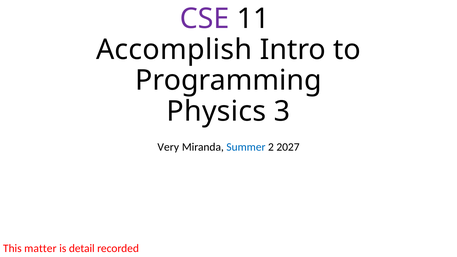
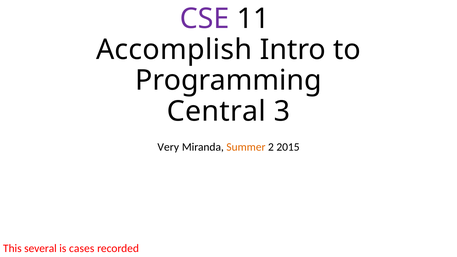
Physics: Physics -> Central (216, 111)
Summer colour: blue -> orange (246, 147)
2027: 2027 -> 2015 (288, 147)
matter: matter -> several (40, 248)
detail: detail -> cases (82, 248)
